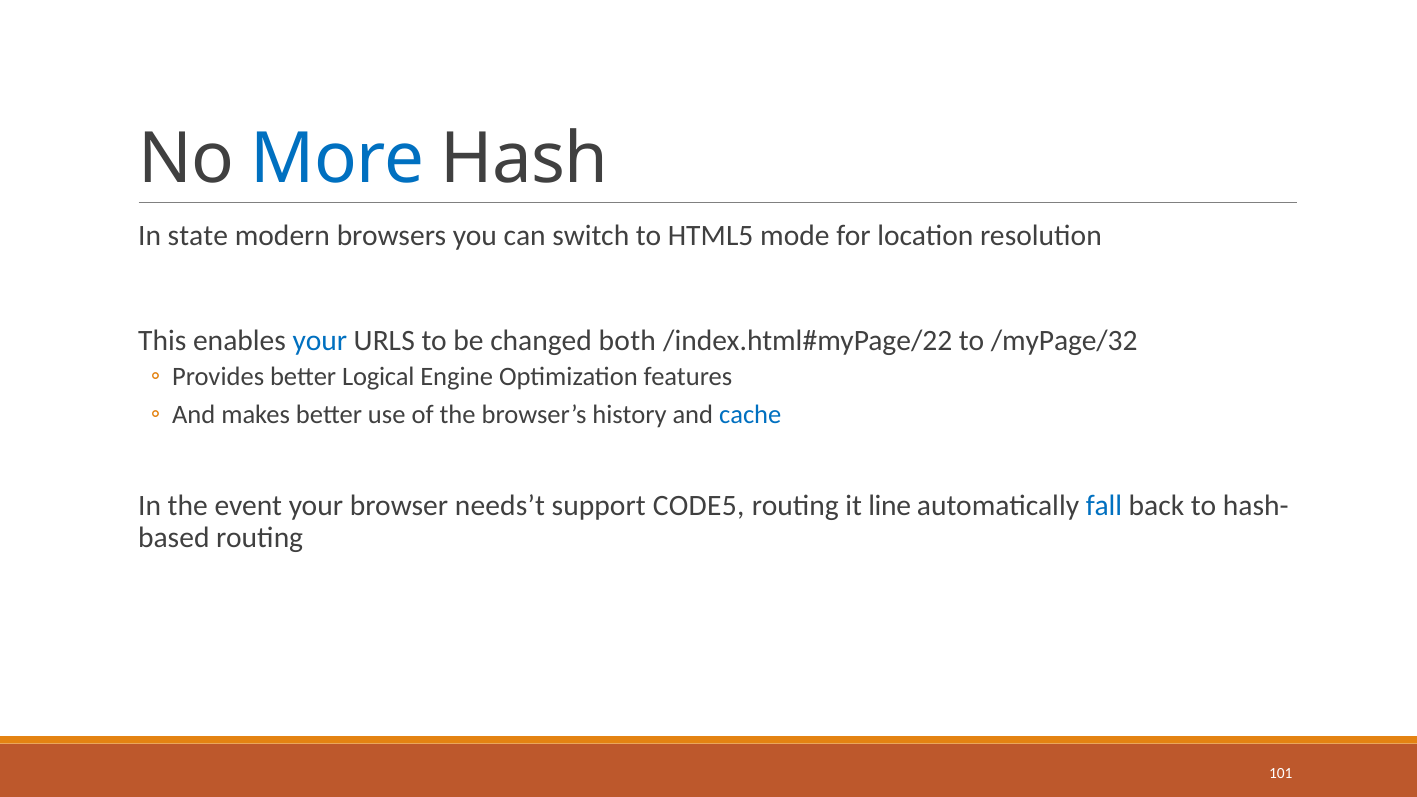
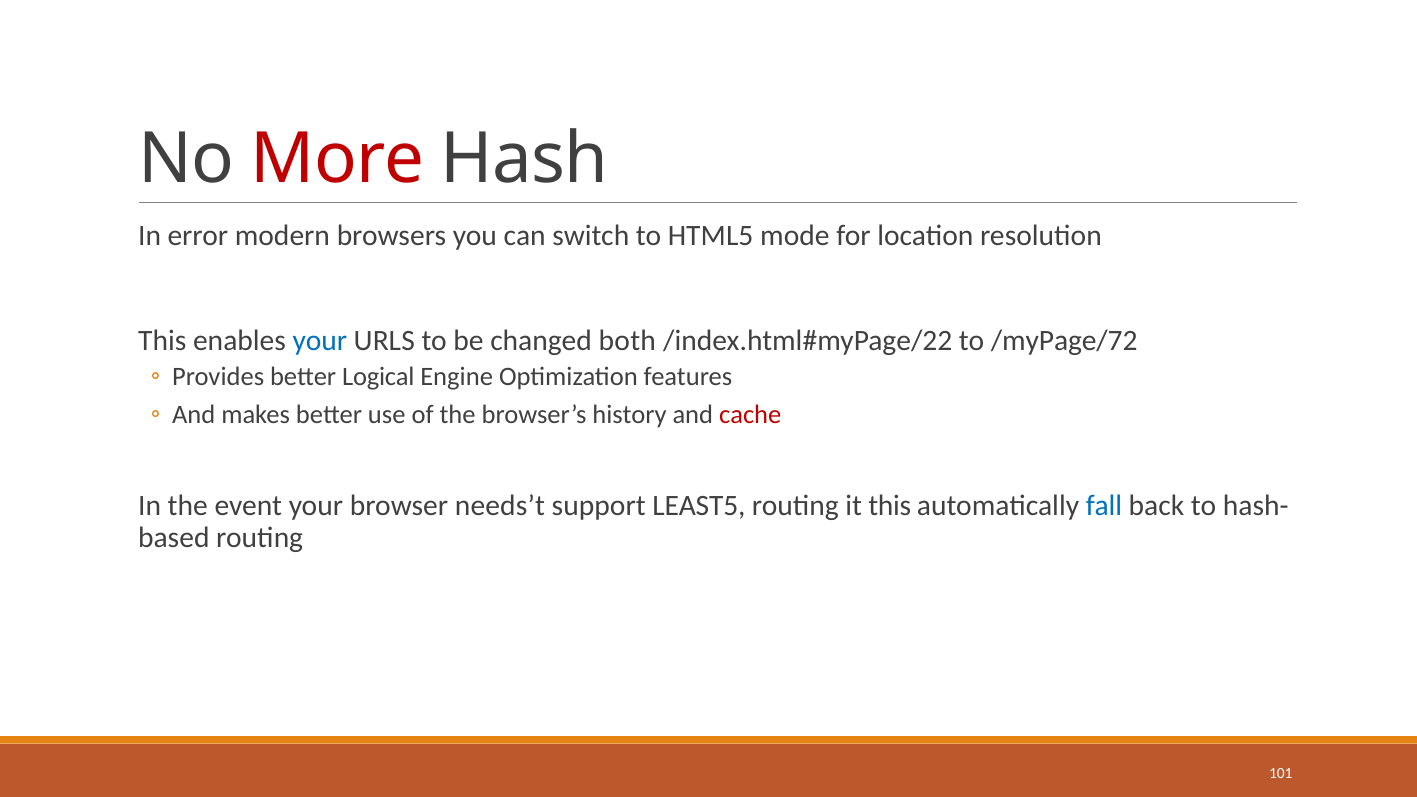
More colour: blue -> red (338, 159)
state: state -> error (198, 236)
/myPage/32: /myPage/32 -> /myPage/72 (1064, 341)
cache colour: blue -> red (750, 415)
CODE5: CODE5 -> LEAST5 (699, 506)
it line: line -> this (890, 506)
